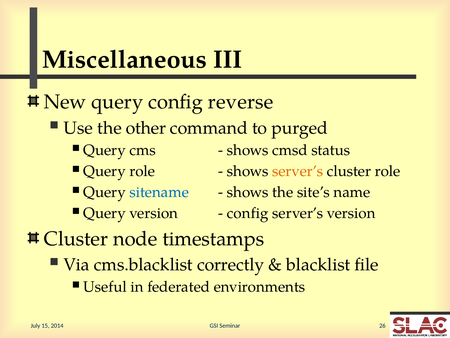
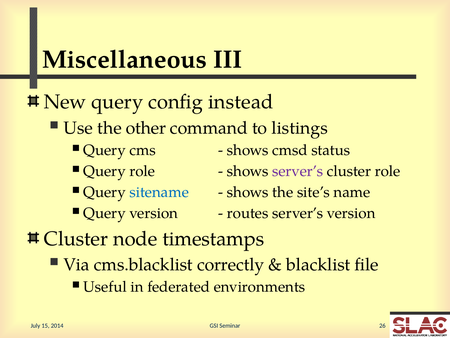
reverse: reverse -> instead (241, 102)
purged: purged -> listings (300, 128)
server’s colour: orange -> purple (298, 171)
config: config -> routes (248, 213)
